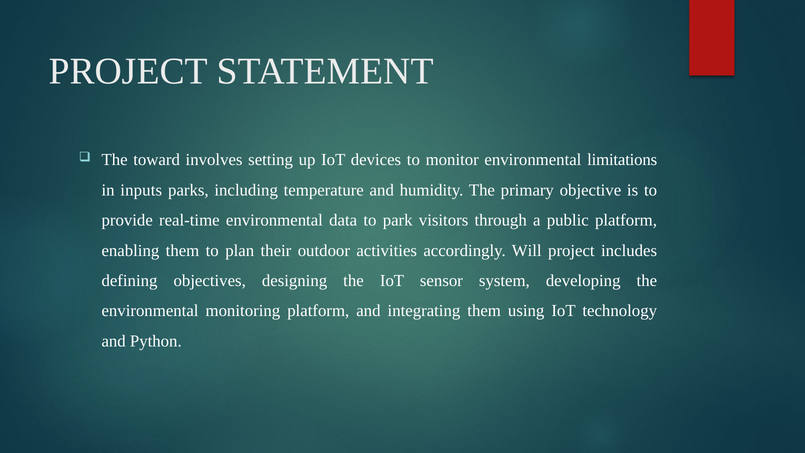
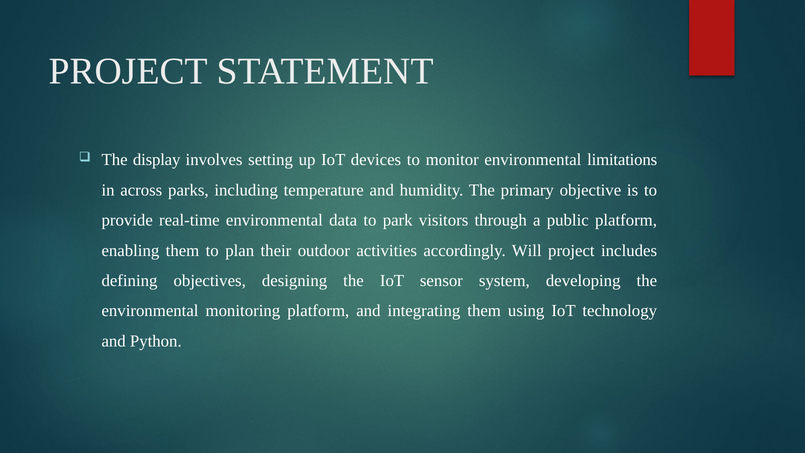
toward: toward -> display (157, 160)
inputs: inputs -> across (141, 190)
